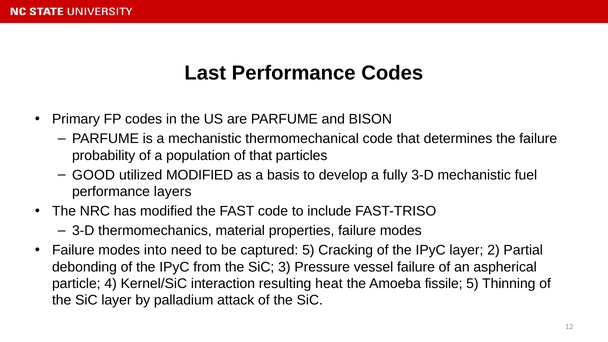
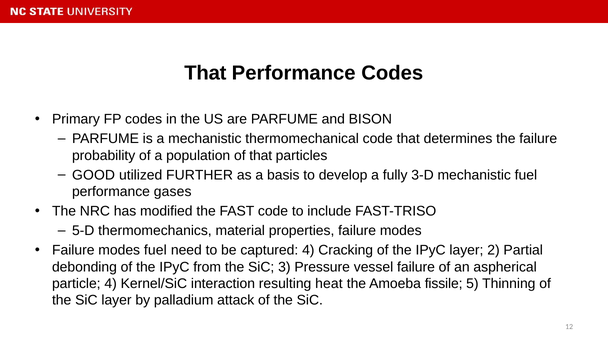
Last: Last -> That (205, 73)
utilized MODIFIED: MODIFIED -> FURTHER (200, 175)
layers: layers -> gases (173, 192)
3-D: 3-D -> 5-D (83, 231)
modes into: into -> fuel (155, 250)
captured 5: 5 -> 4 (308, 250)
